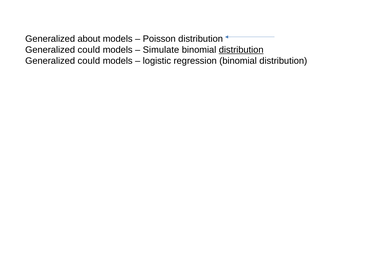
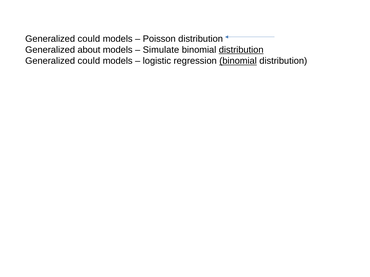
about: about -> could (89, 39)
could: could -> about (89, 50)
binomial underline: none -> present (238, 61)
